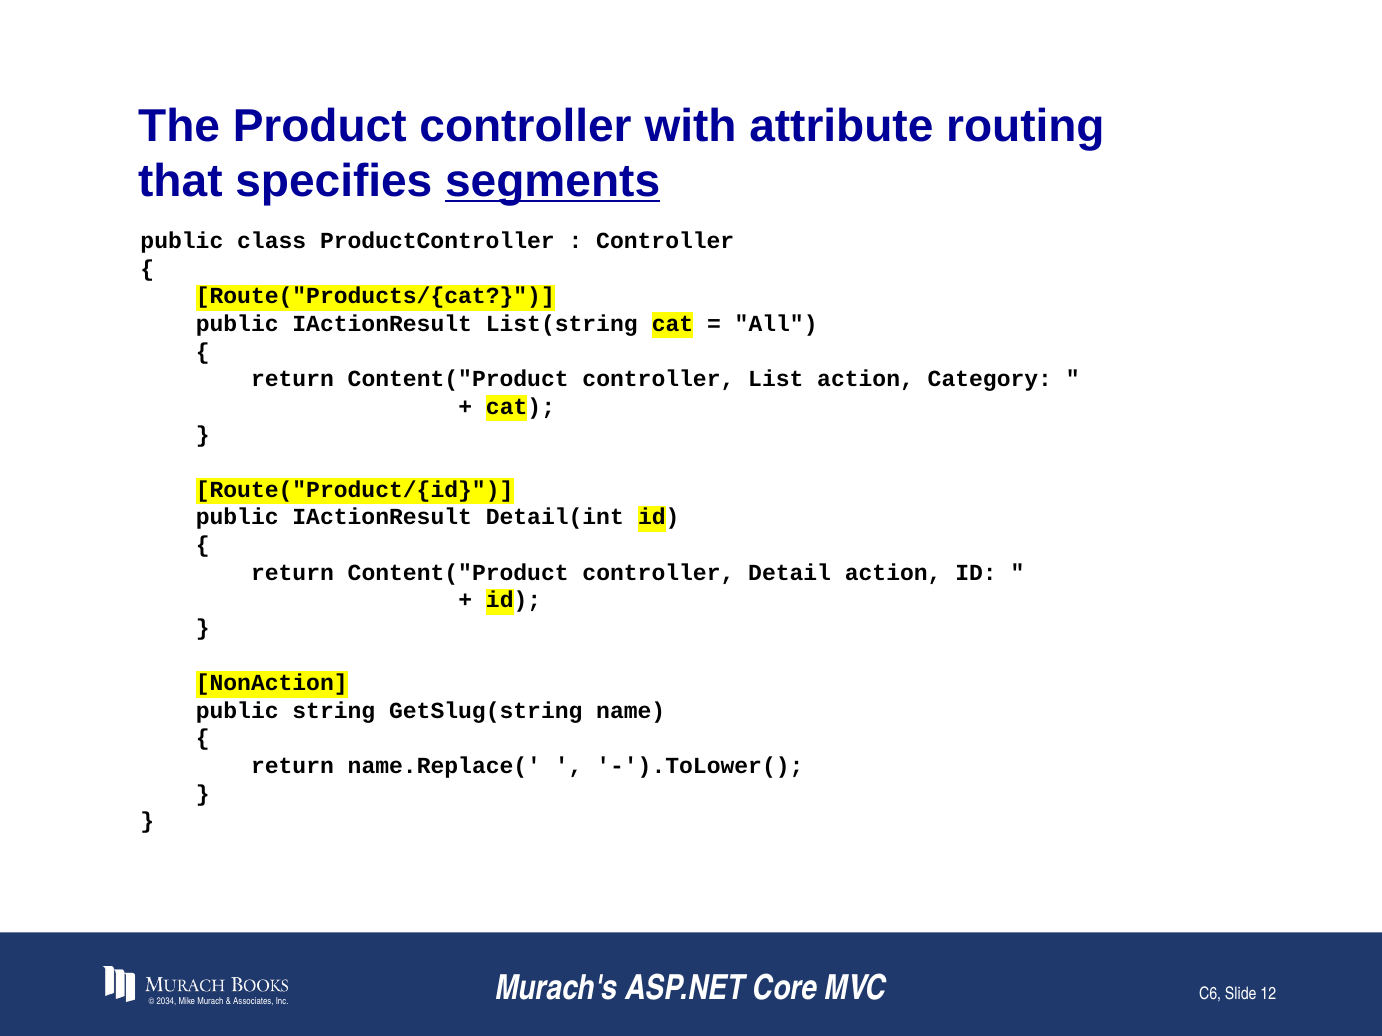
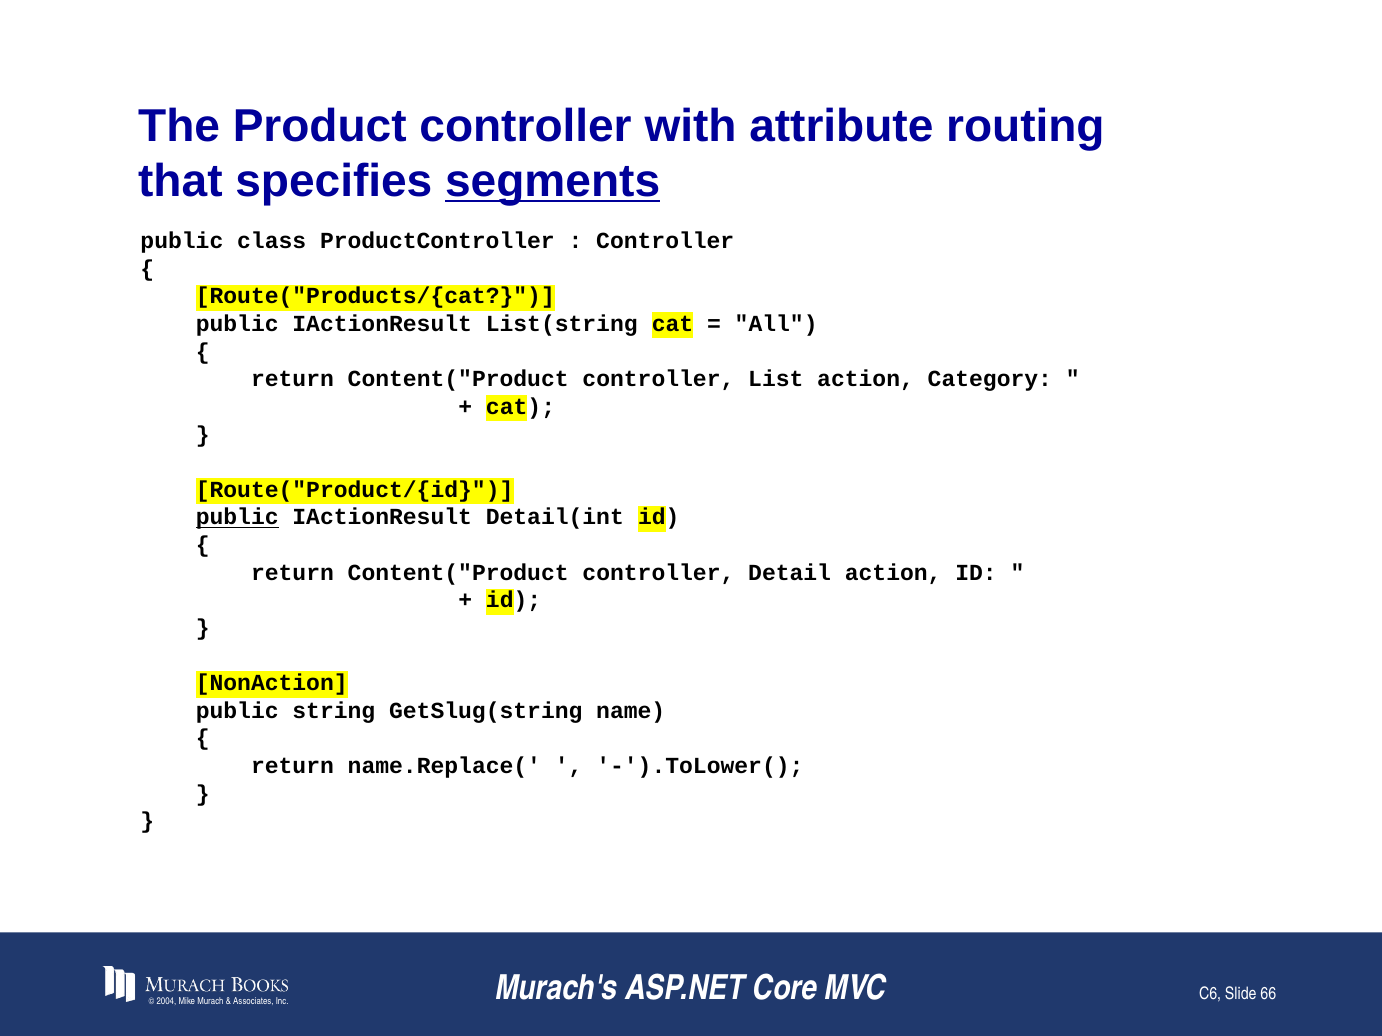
public underline: none -> present (237, 518)
2034: 2034 -> 2004 (166, 1001)
12: 12 -> 66 (1268, 994)
